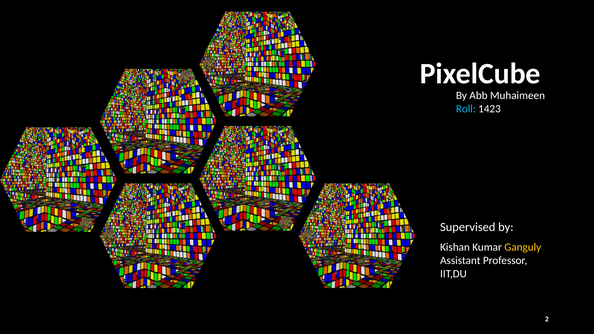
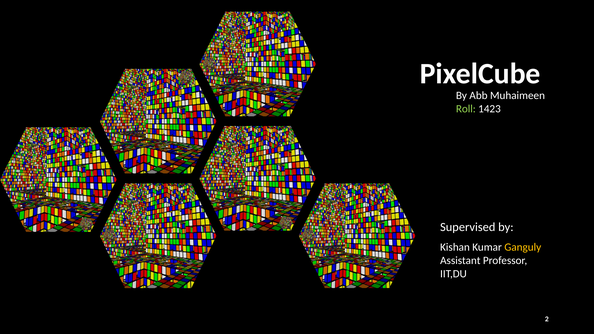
Roll colour: light blue -> light green (466, 109)
